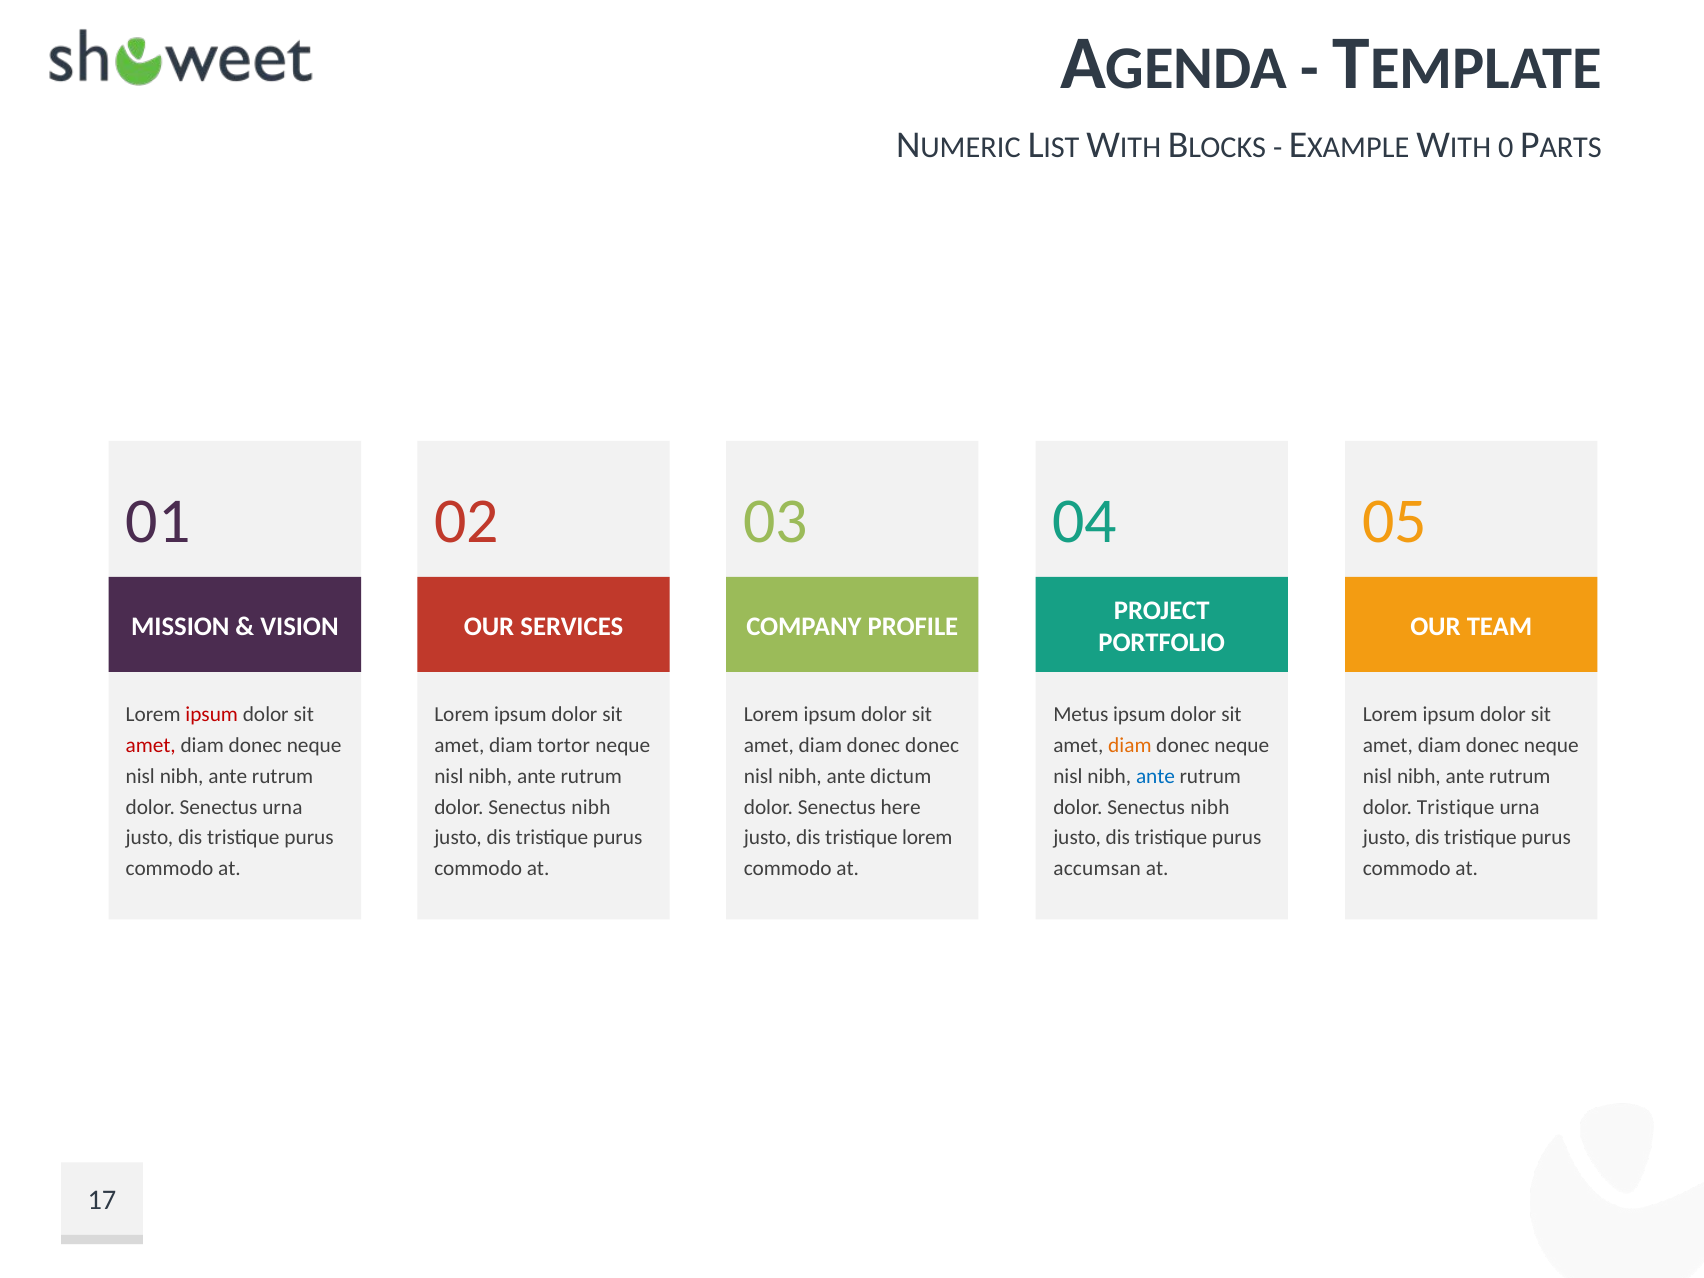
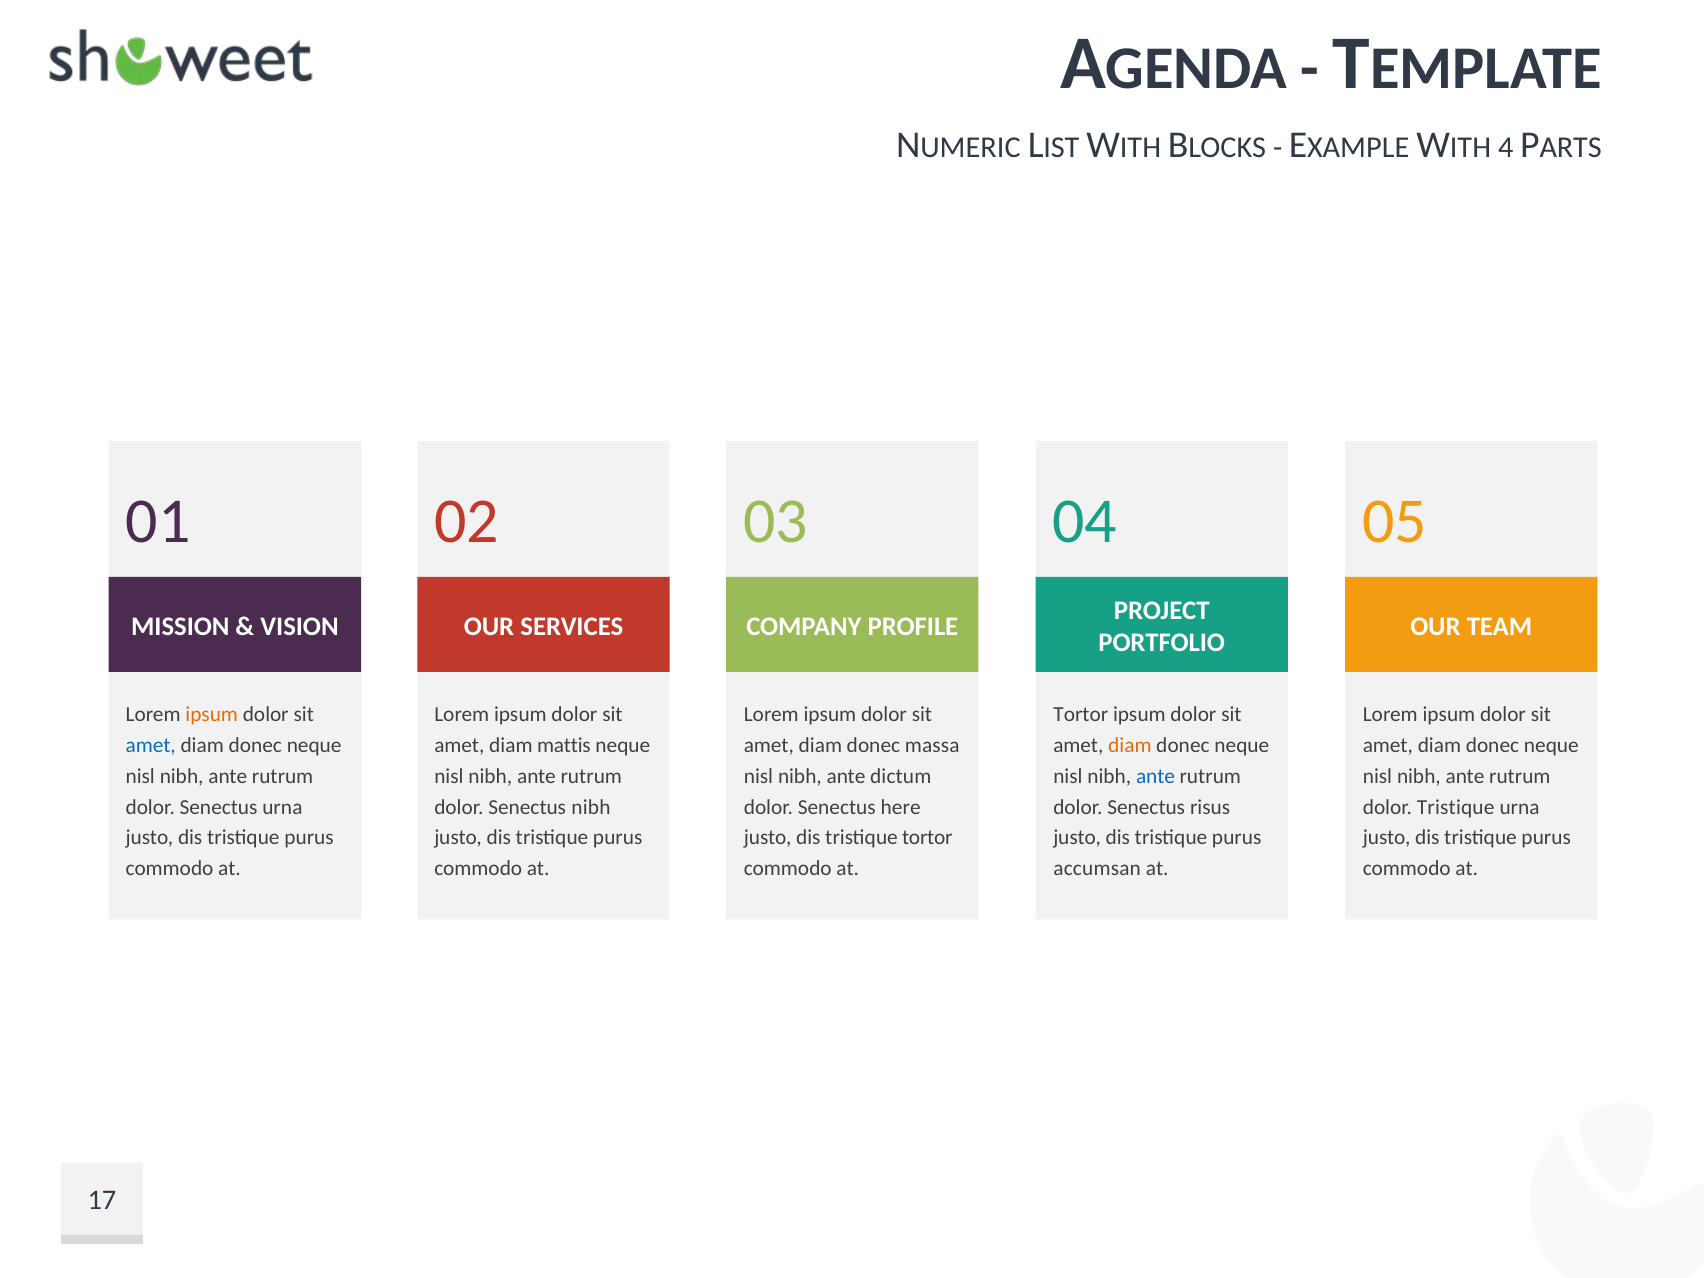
0: 0 -> 4 (1506, 148)
ipsum colour: red -> orange (212, 715)
Metus: Metus -> Tortor (1081, 715)
amet colour: red -> blue (151, 746)
tortor: tortor -> mattis (564, 746)
donec donec: donec -> massa (932, 746)
nibh: nibh -> risus (1210, 807)
tristique lorem: lorem -> tortor (927, 838)
